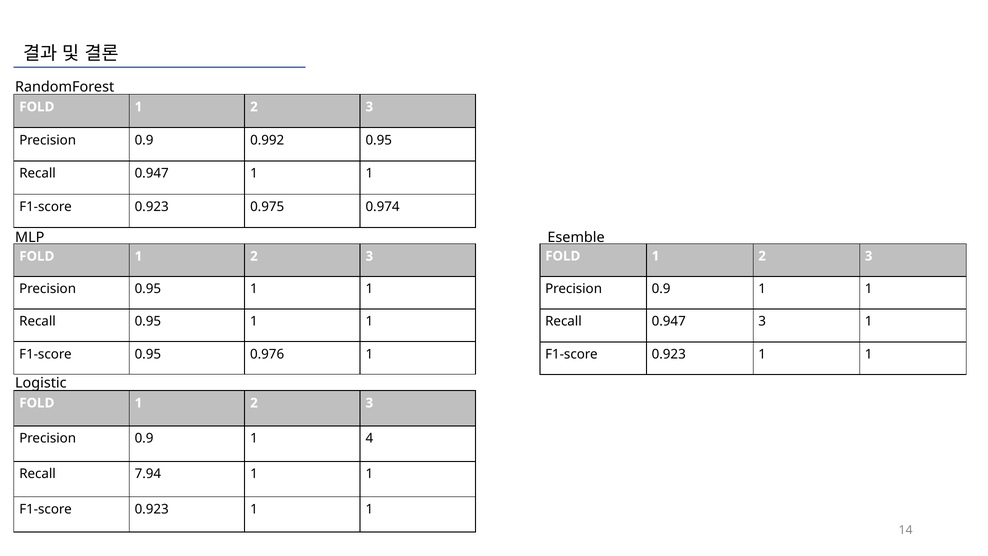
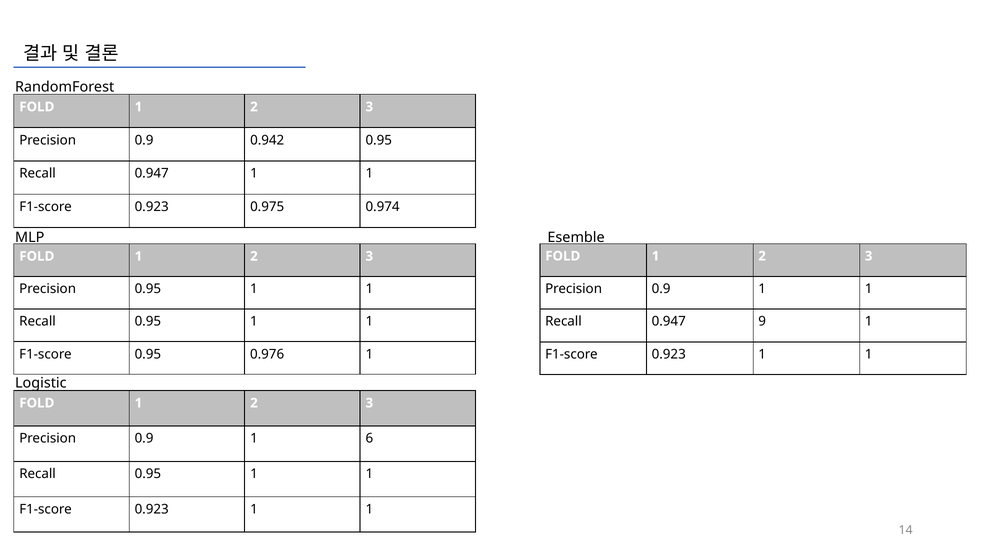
0.992: 0.992 -> 0.942 (267, 140)
0.947 3: 3 -> 9 (762, 321)
4: 4 -> 6 (369, 438)
7.94: 7.94 -> 0.95 (148, 474)
